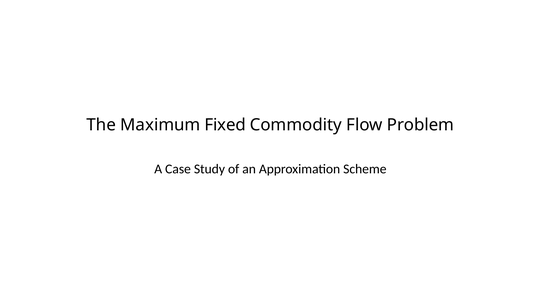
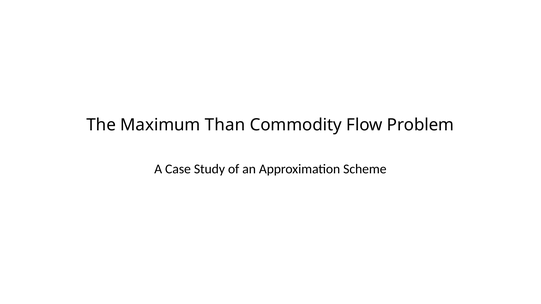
Fixed: Fixed -> Than (225, 125)
